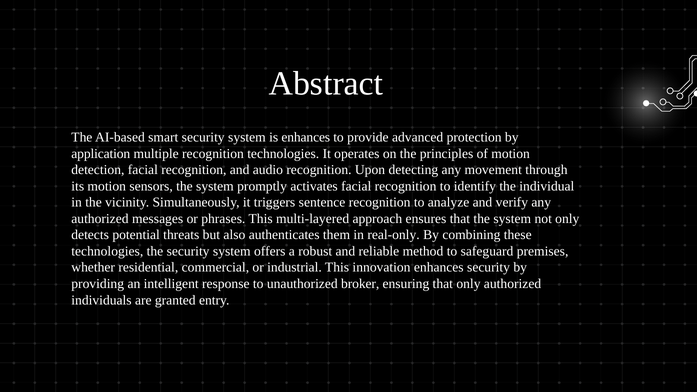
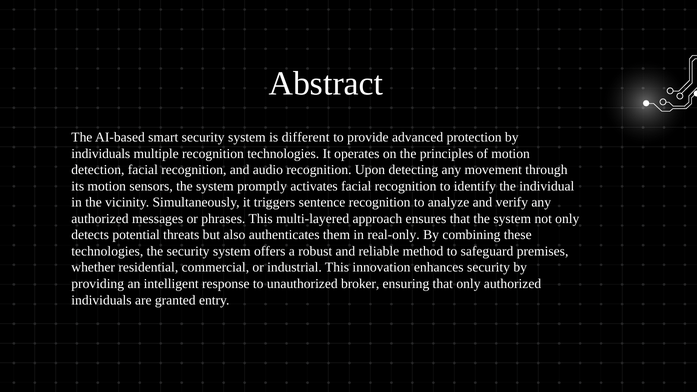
is enhances: enhances -> different (306, 137)
application: application -> individuals (101, 154)
